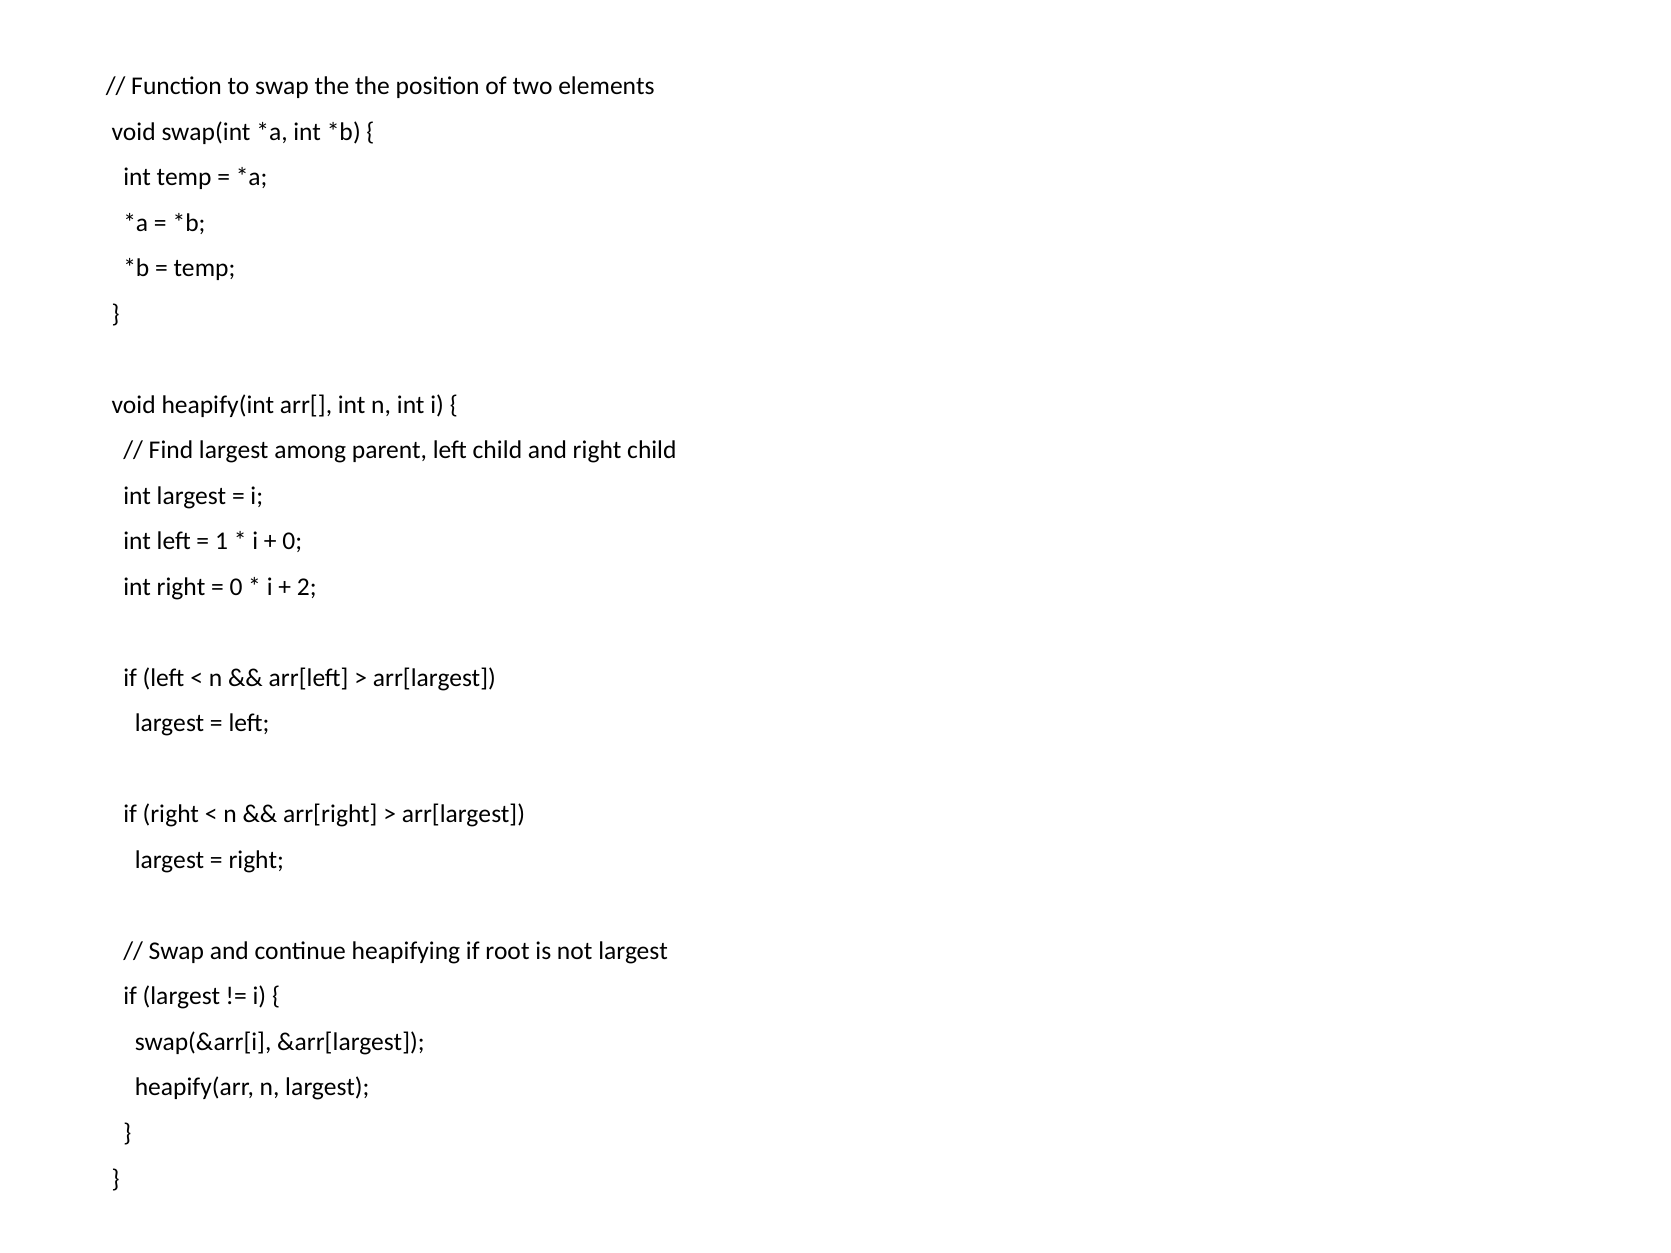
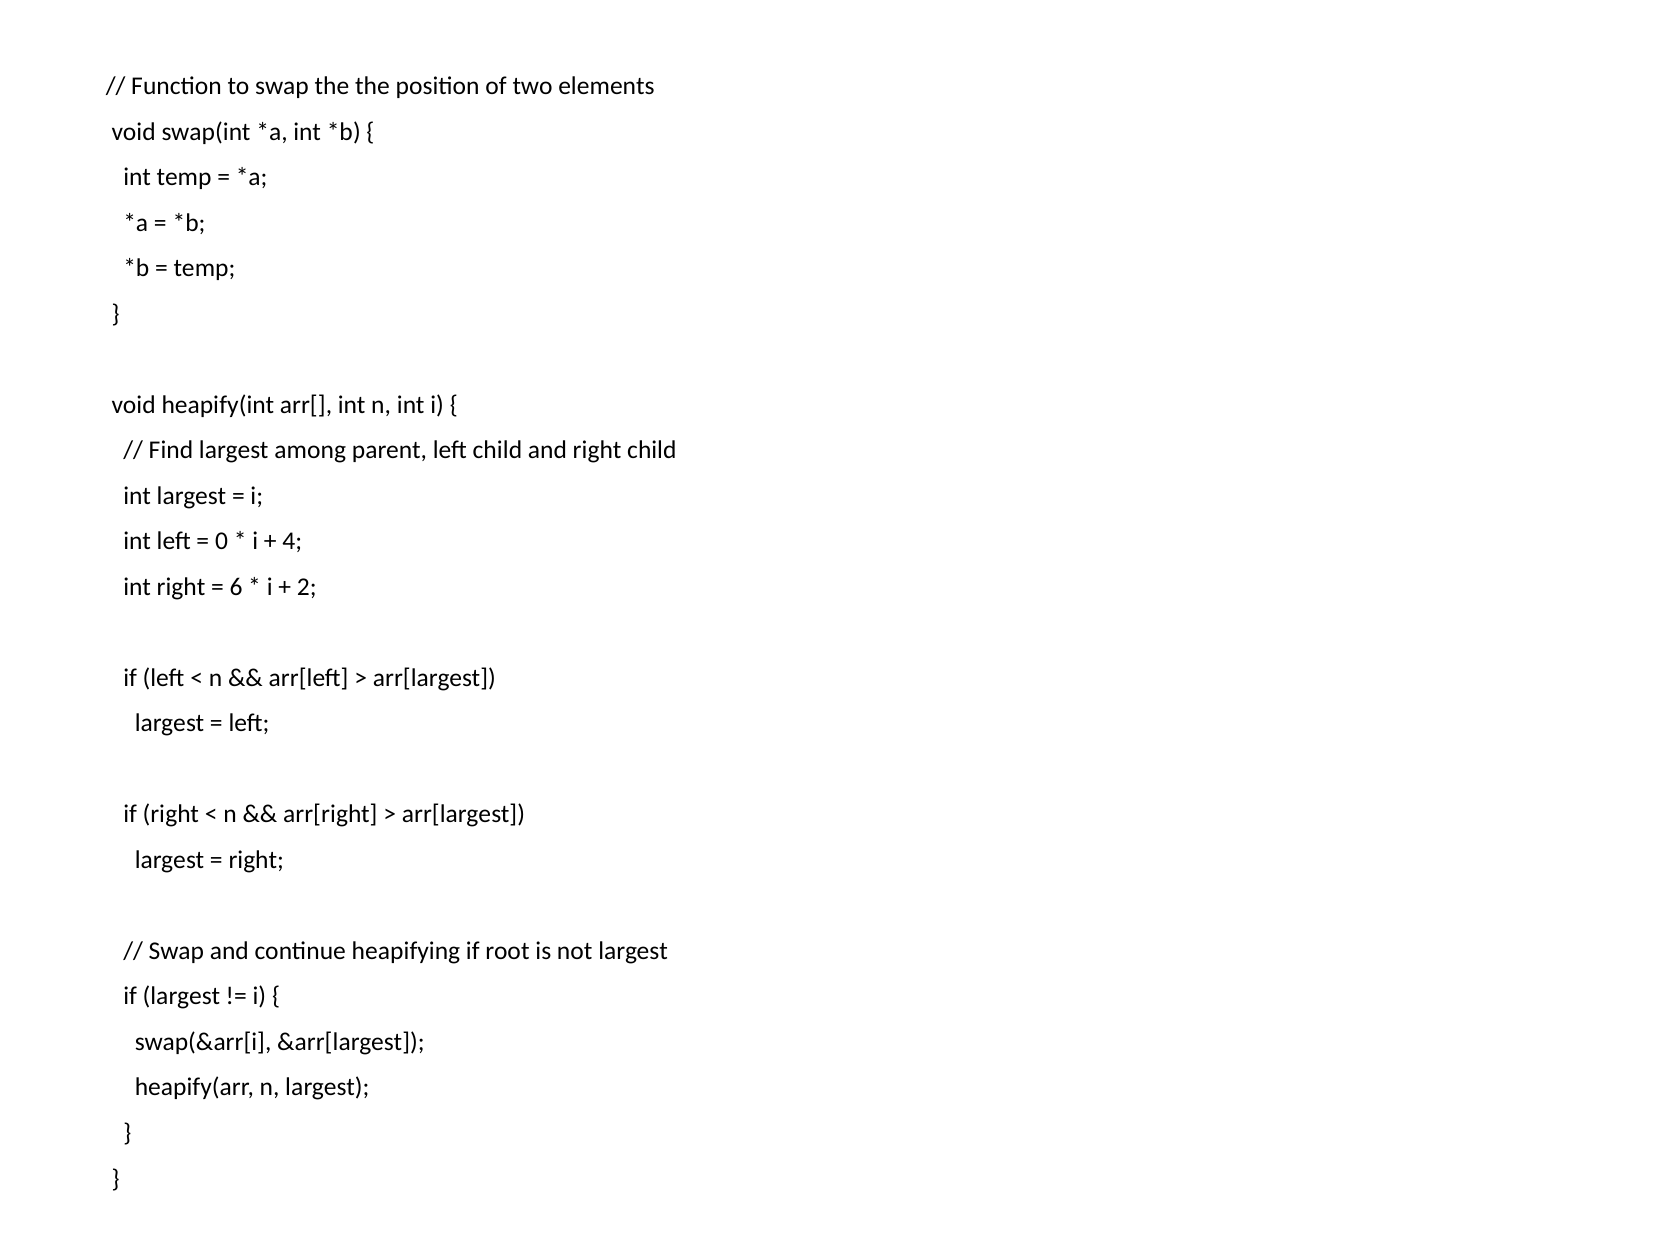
1: 1 -> 0 (222, 541)
0: 0 -> 4 (292, 541)
0: 0 -> 6 (236, 587)
